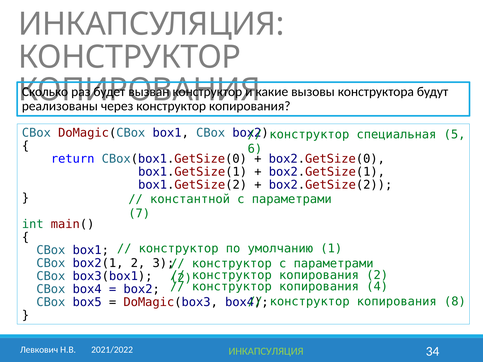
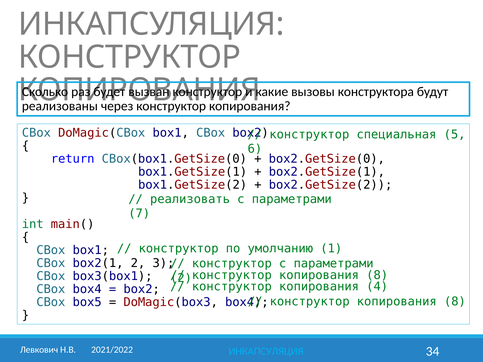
константной: константной -> реализовать (190, 199)
2: 2 -> 8 (377, 275)
ИНКАПСУЛЯЦИЯ colour: light green -> light blue (266, 351)
